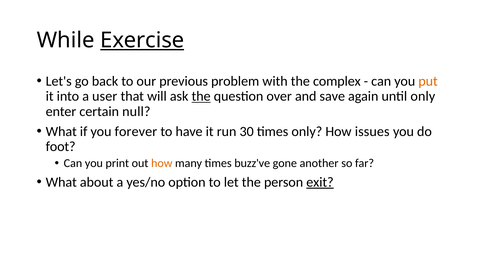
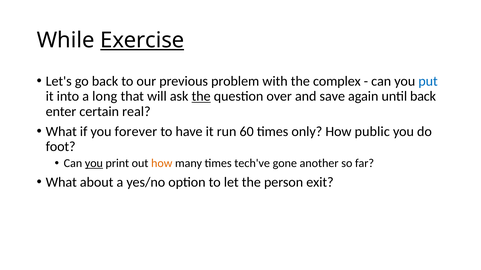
put colour: orange -> blue (428, 81)
user: user -> long (105, 96)
until only: only -> back (423, 96)
null: null -> real (136, 112)
30: 30 -> 60 (247, 132)
issues: issues -> public (372, 132)
you underline: none -> present (94, 164)
buzz've: buzz've -> tech've (252, 164)
exit underline: present -> none (320, 183)
